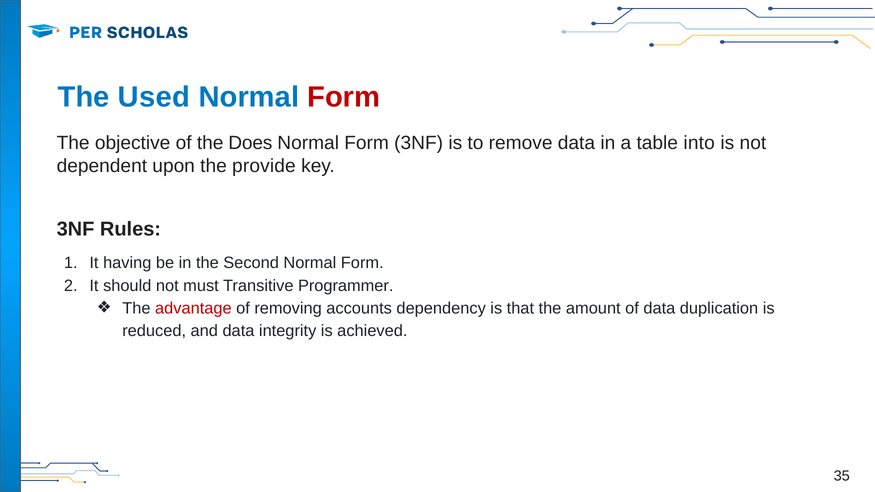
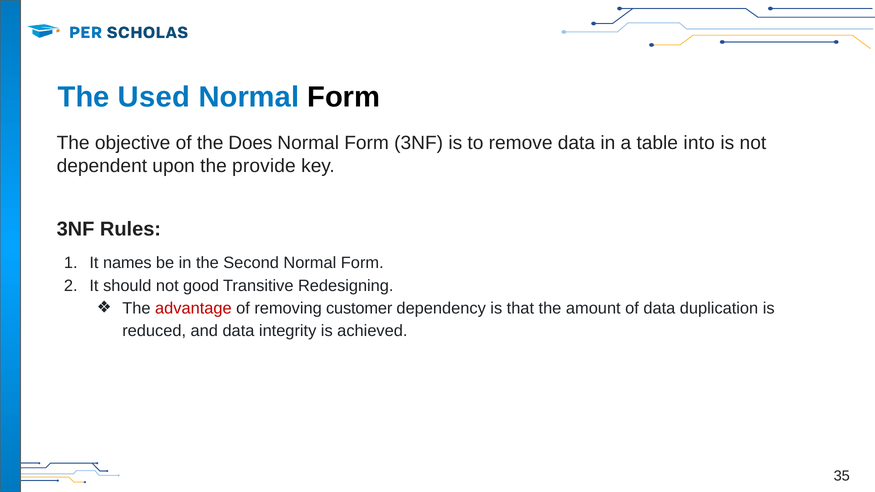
Form colour: red -> black (344, 97)
having: having -> names (127, 263)
must: must -> good (201, 286)
Programmer: Programmer -> Redesigning (346, 286)
accounts: accounts -> customer (359, 308)
